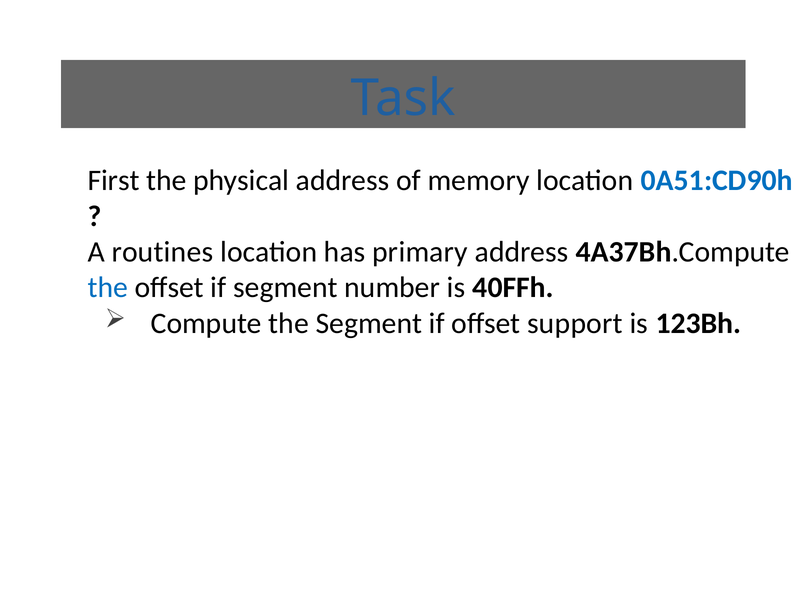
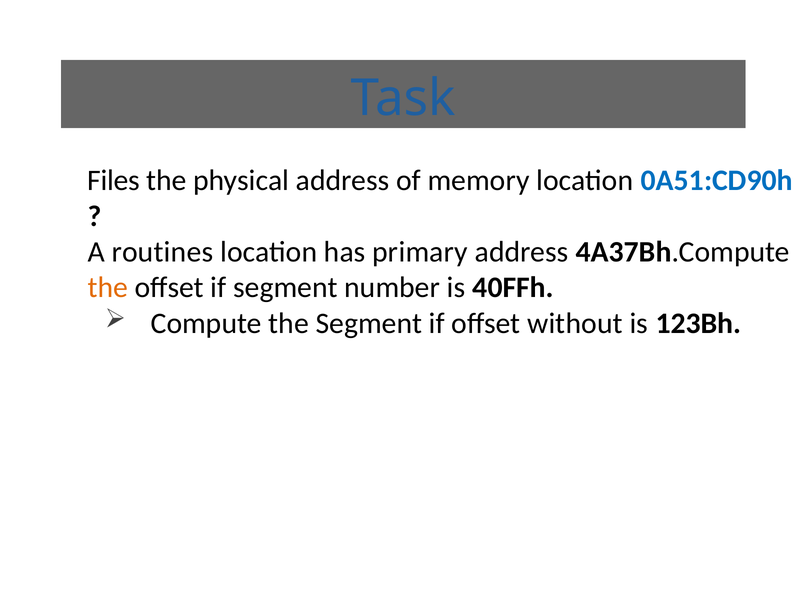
First: First -> Files (114, 181)
the colour: blue -> orange (108, 288)
support: support -> without (575, 324)
